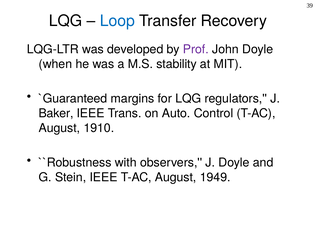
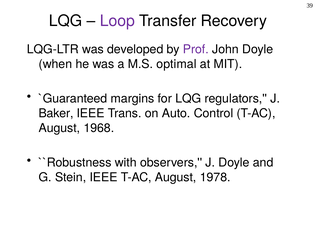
Loop colour: blue -> purple (117, 21)
stability: stability -> optimal (176, 64)
1910: 1910 -> 1968 (99, 128)
1949: 1949 -> 1978 (215, 177)
